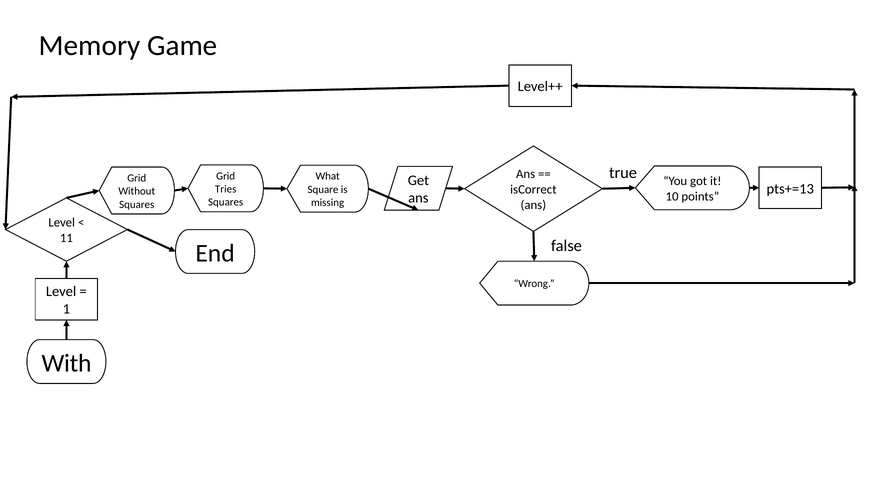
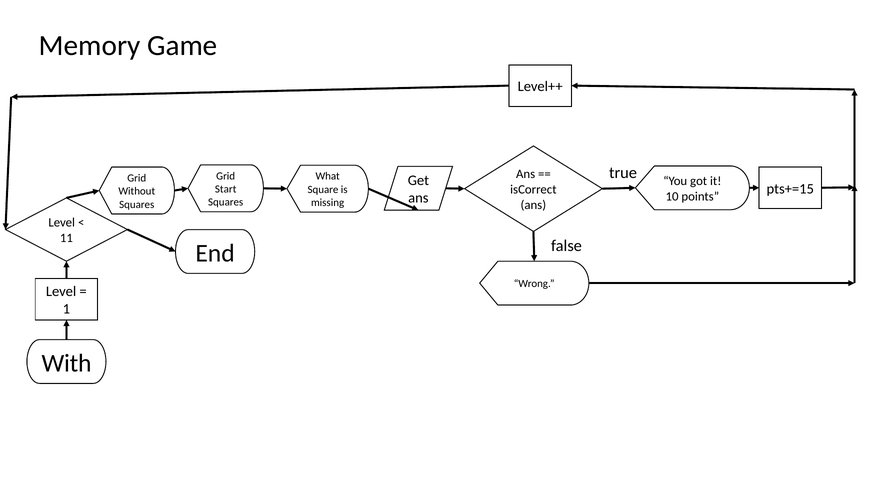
pts+=13: pts+=13 -> pts+=15 (790, 189)
Tries: Tries -> Start (226, 189)
